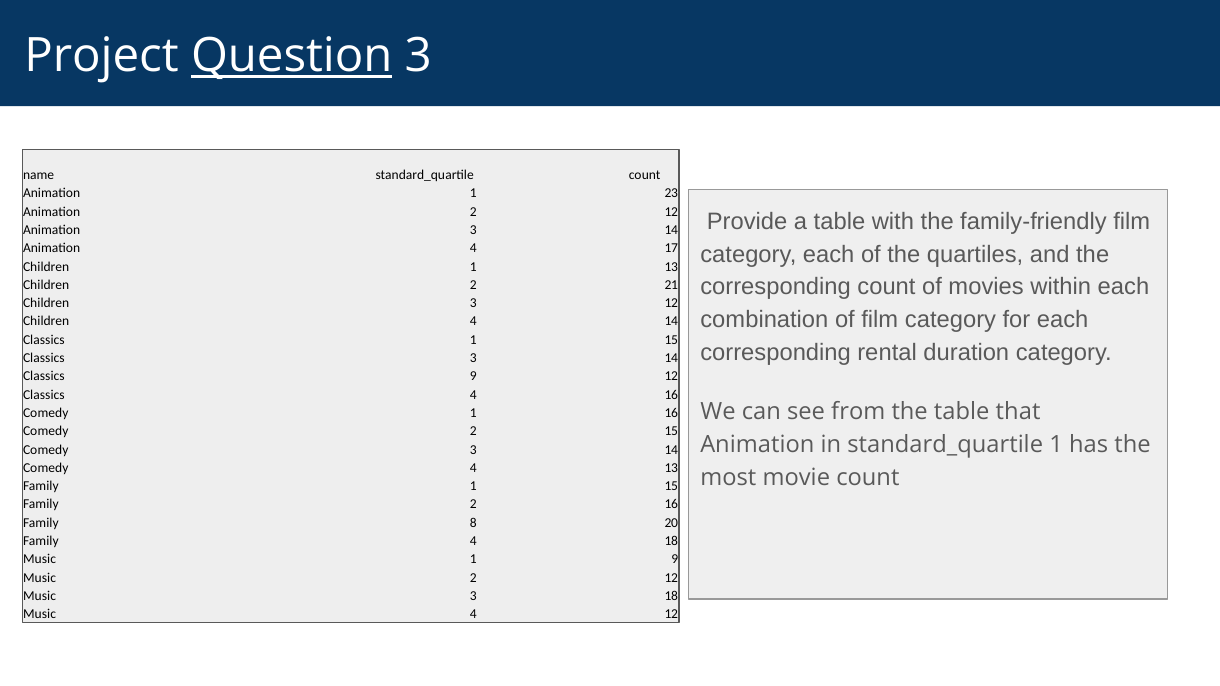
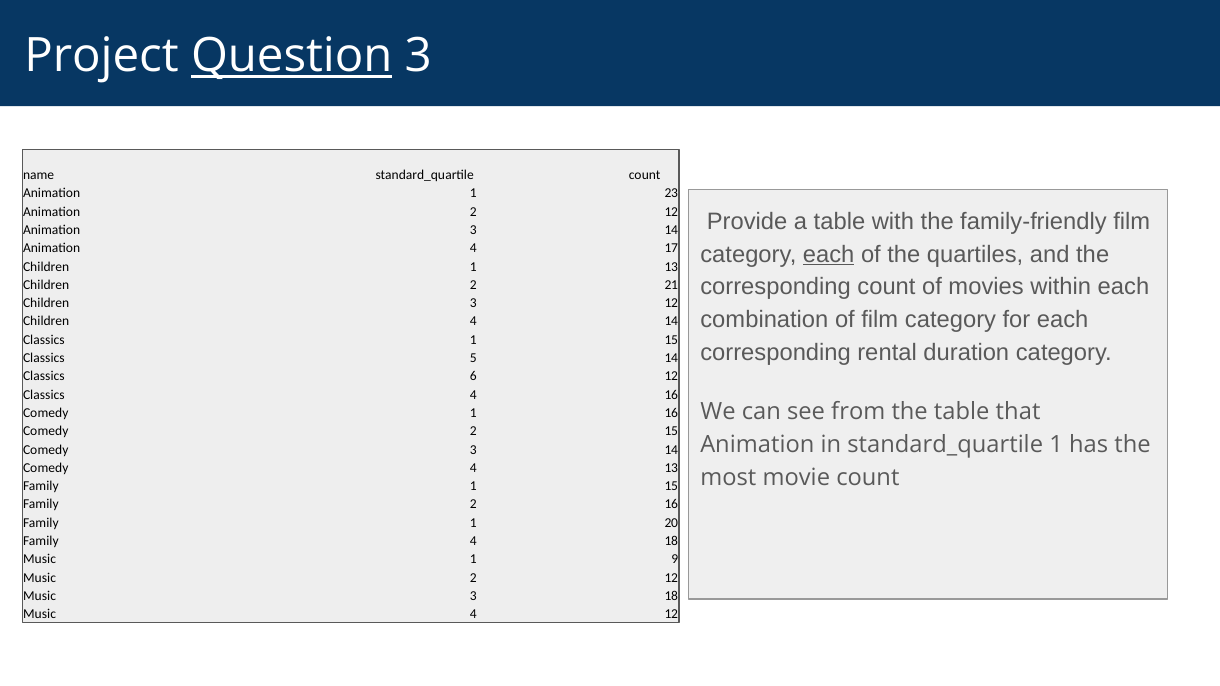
each underline: none -> present (829, 254)
Classics 3: 3 -> 5 (473, 358)
Classics 9: 9 -> 6 (473, 377)
8: 8 -> 1 (473, 523)
